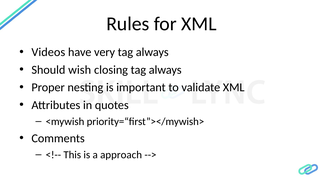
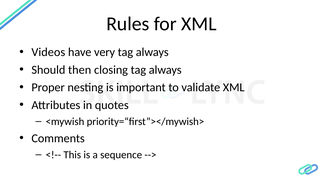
wish: wish -> then (80, 70)
approach: approach -> sequence (121, 154)
